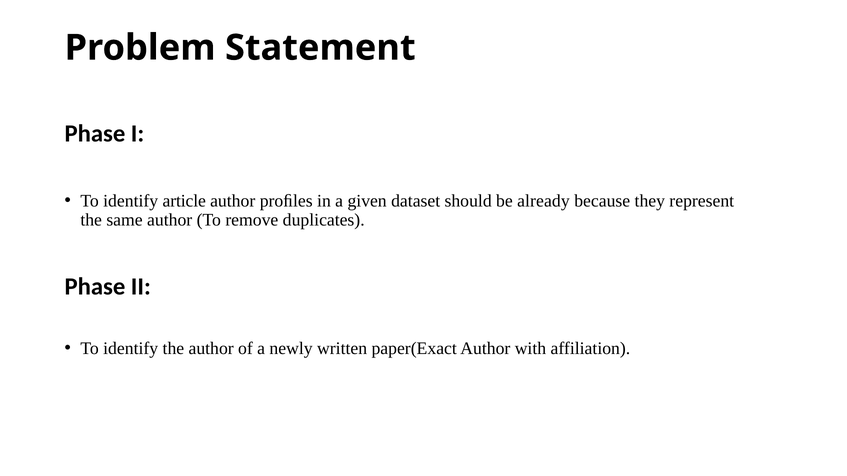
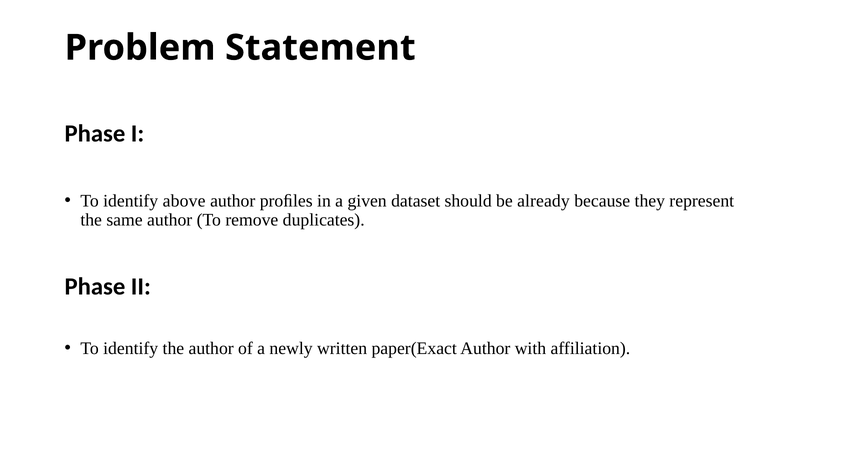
article: article -> above (184, 201)
